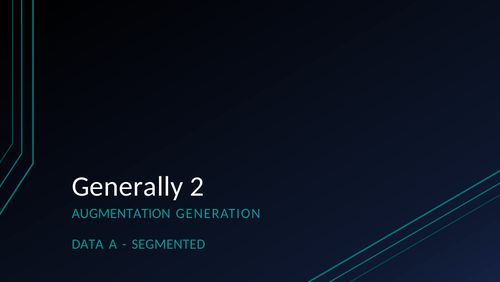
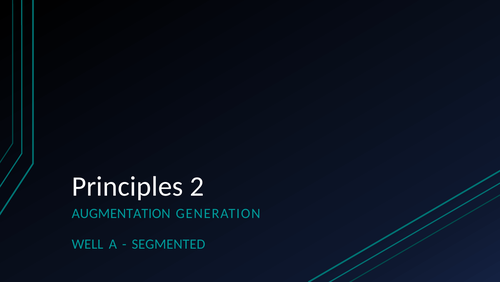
Generally: Generally -> Principles (127, 186)
DATA: DATA -> WELL (87, 244)
